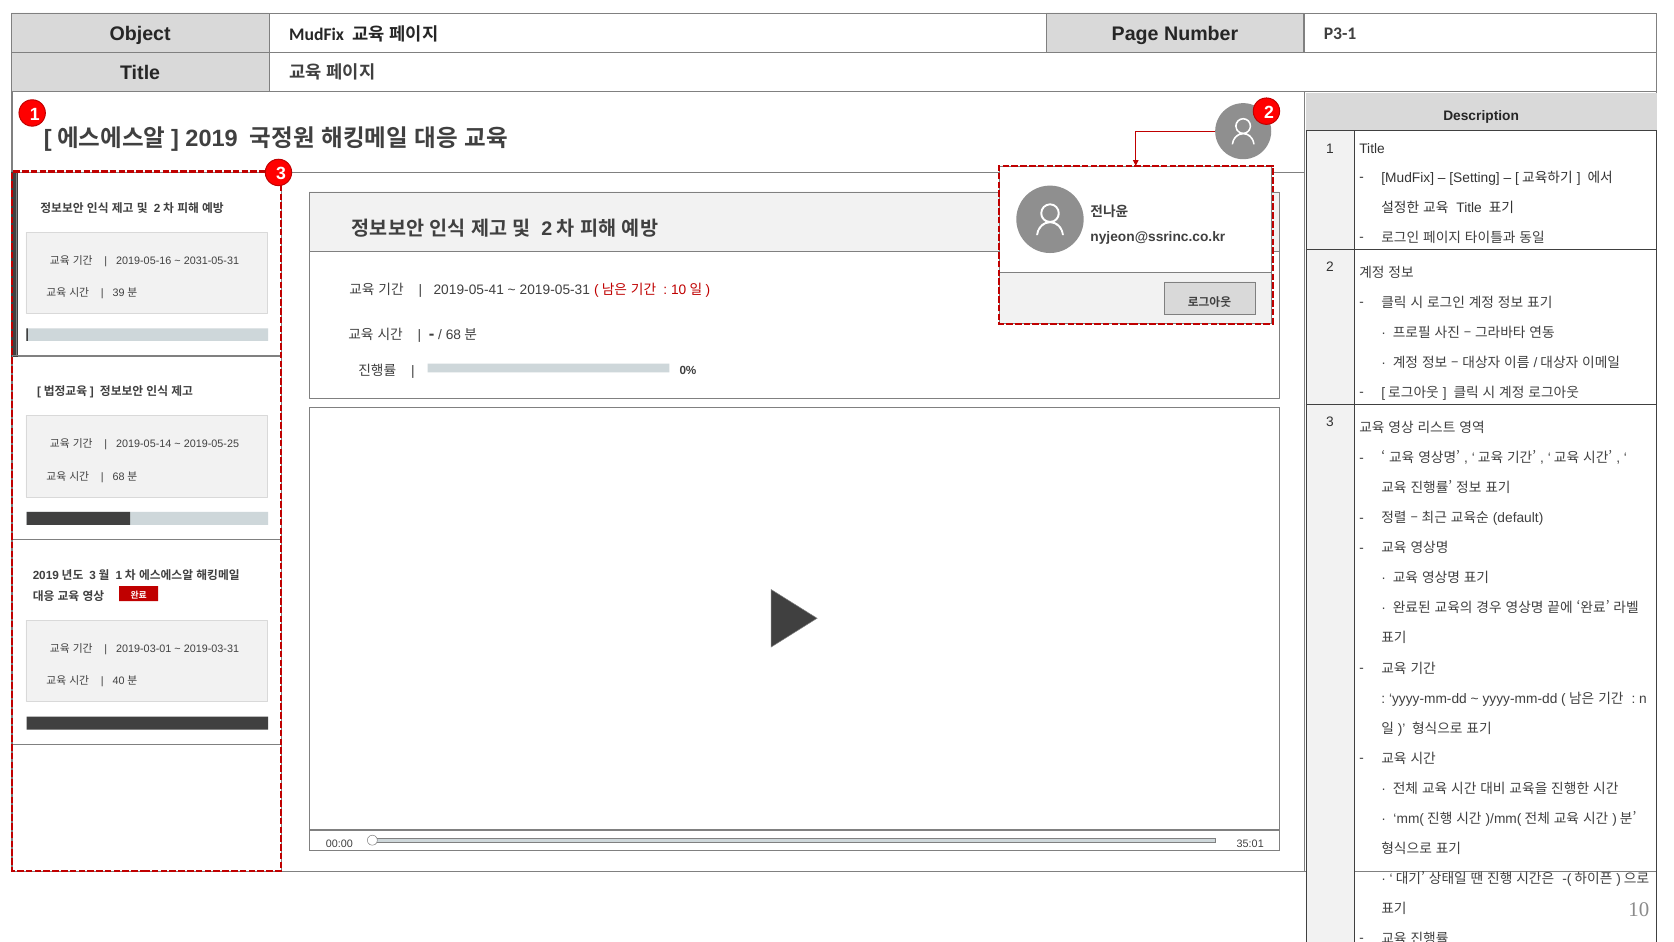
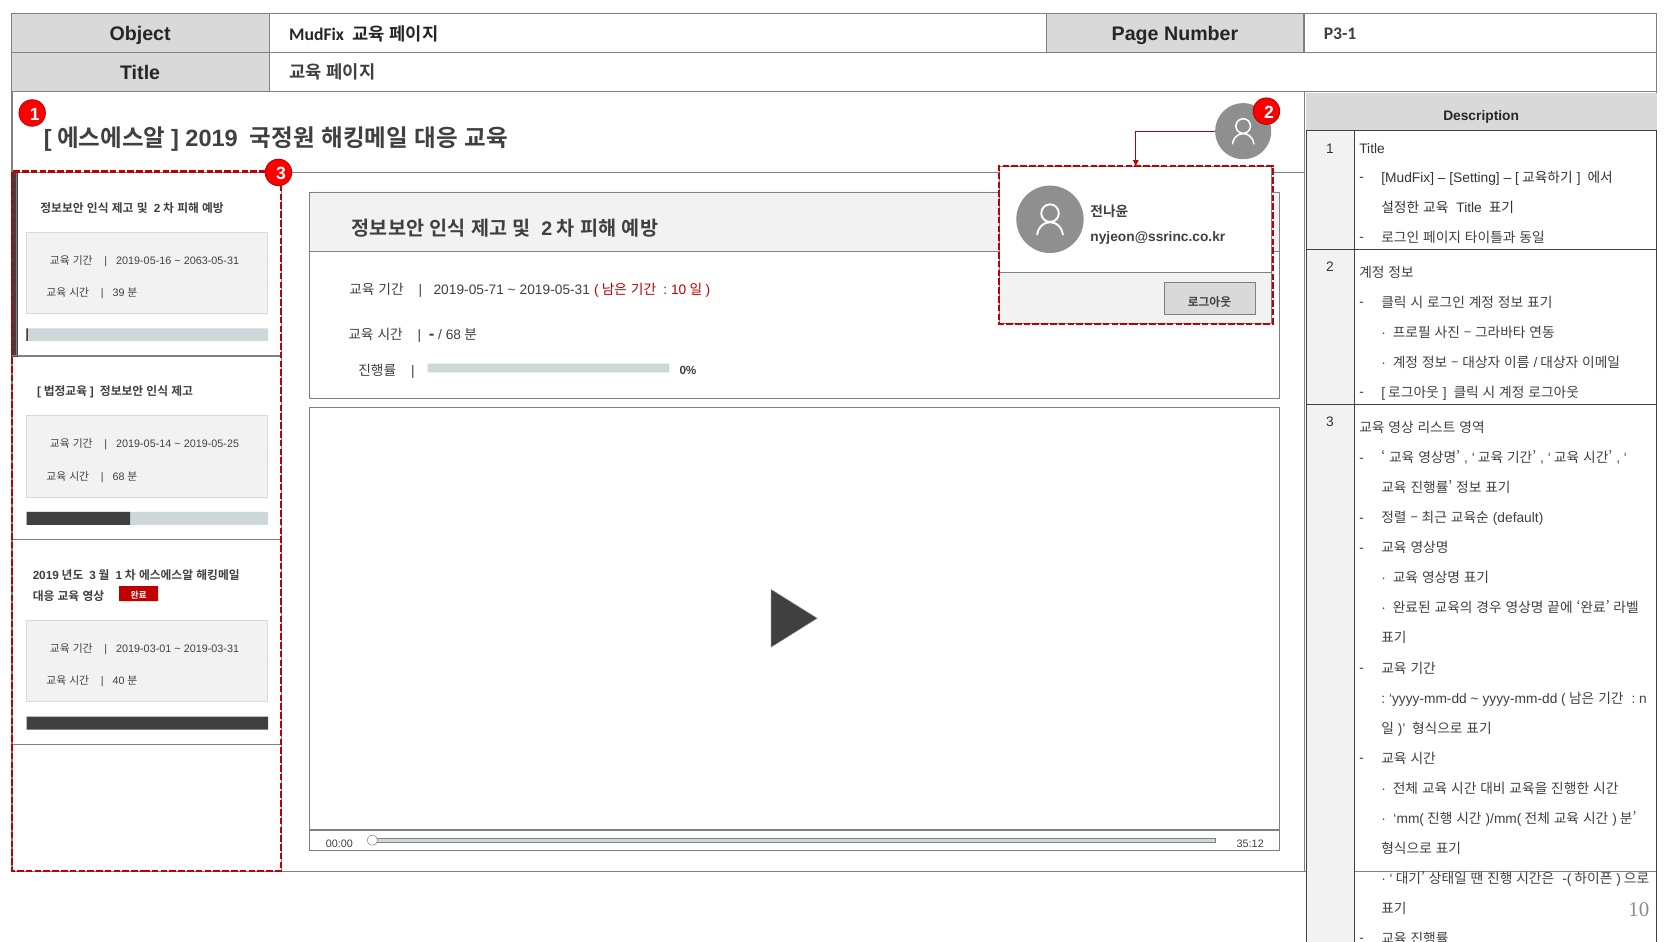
2031-05-31: 2031-05-31 -> 2063-05-31 (211, 261)
2019-05-41: 2019-05-41 -> 2019-05-71 (469, 290)
35:01: 35:01 -> 35:12 (1250, 843)
